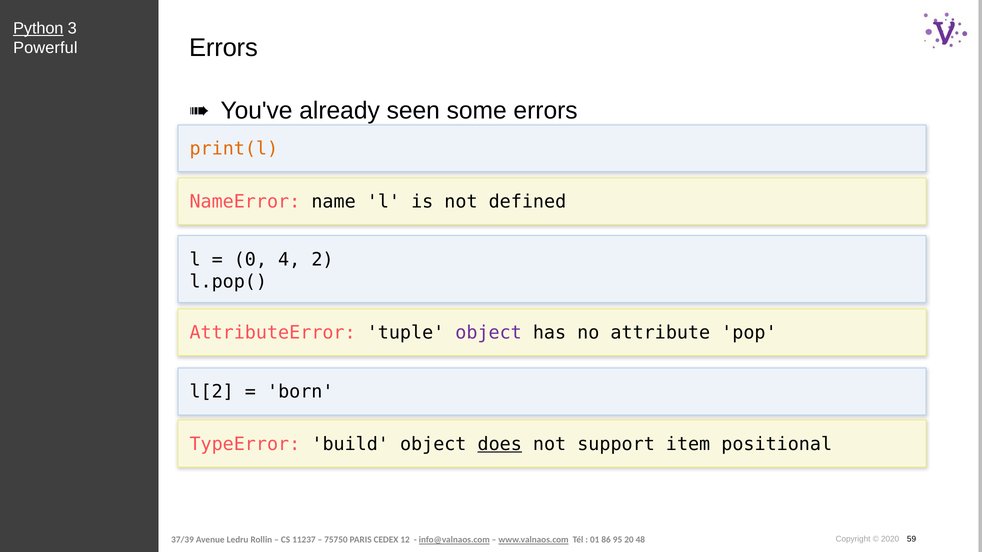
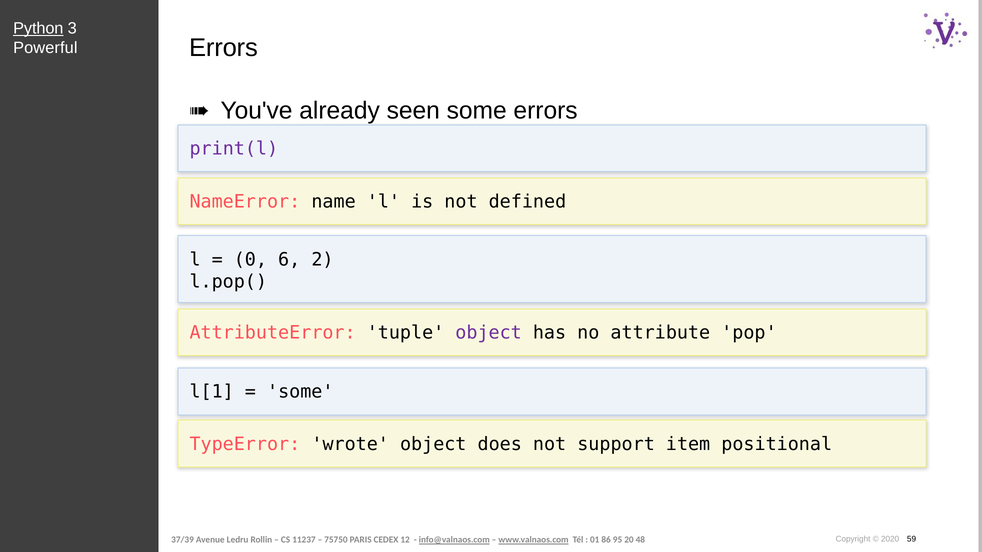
print(l colour: orange -> purple (234, 149)
4: 4 -> 6 (289, 260)
l[2: l[2 -> l[1 (212, 392)
born: born -> some (300, 392)
build: build -> wrote (350, 444)
does underline: present -> none (500, 444)
